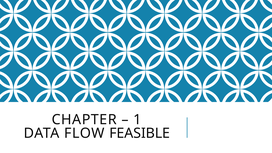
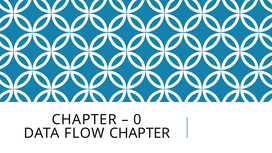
1: 1 -> 0 (137, 120)
FLOW FEASIBLE: FEASIBLE -> CHAPTER (140, 133)
